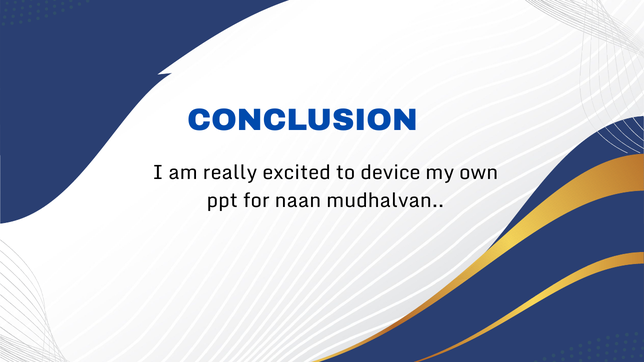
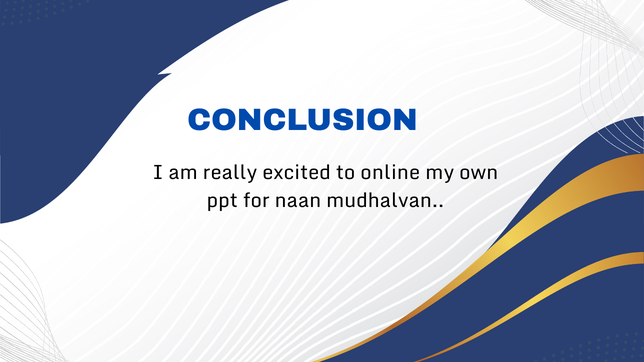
device: device -> online (390, 173)
